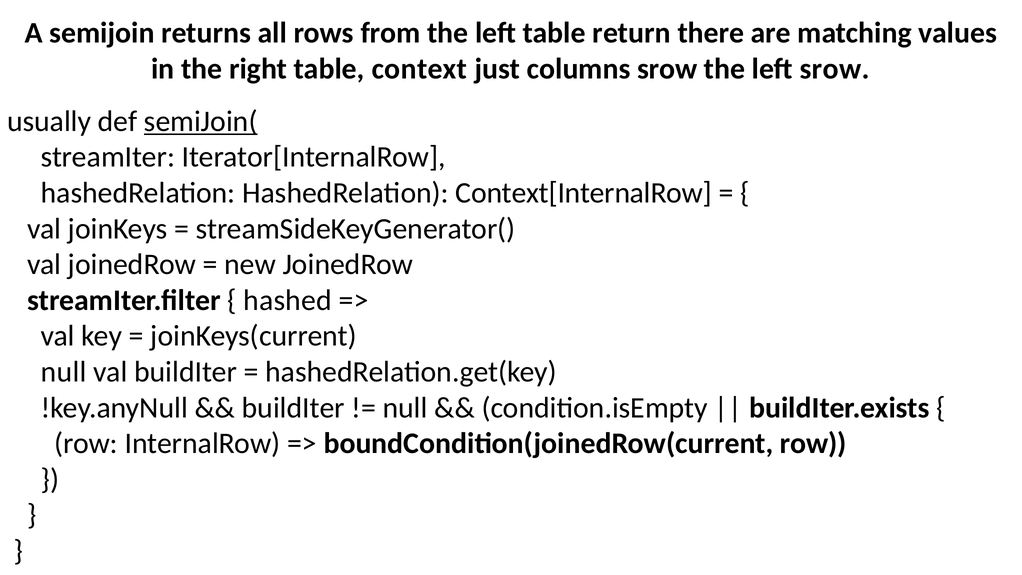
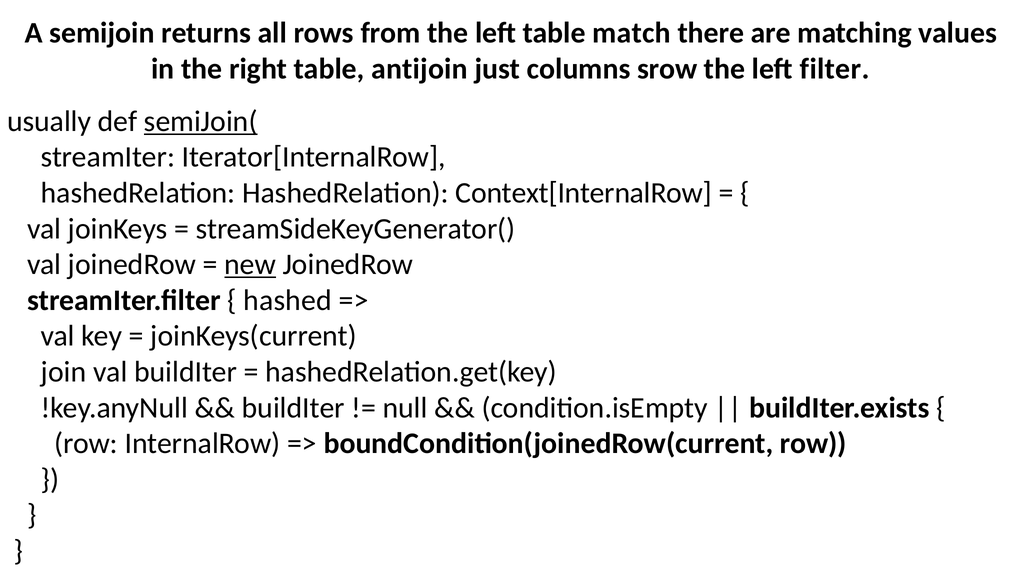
return: return -> match (632, 33)
context: context -> antijoin (420, 69)
left srow: srow -> filter (835, 69)
new underline: none -> present (250, 264)
null: null -> join (64, 372)
